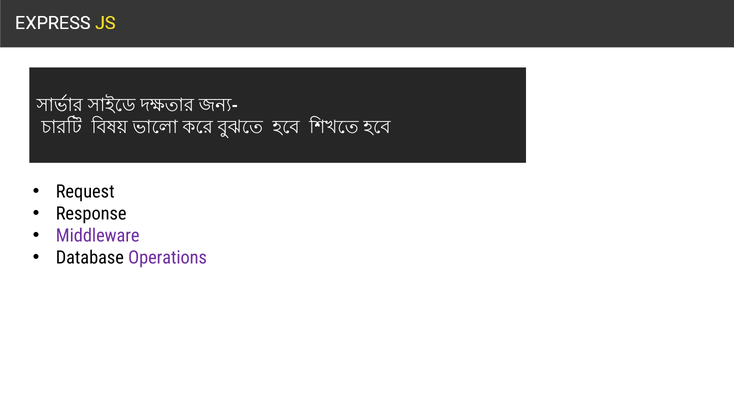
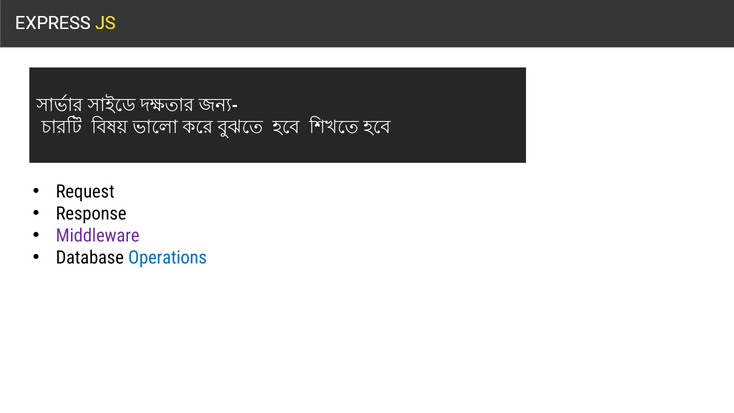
Operations colour: purple -> blue (168, 258)
